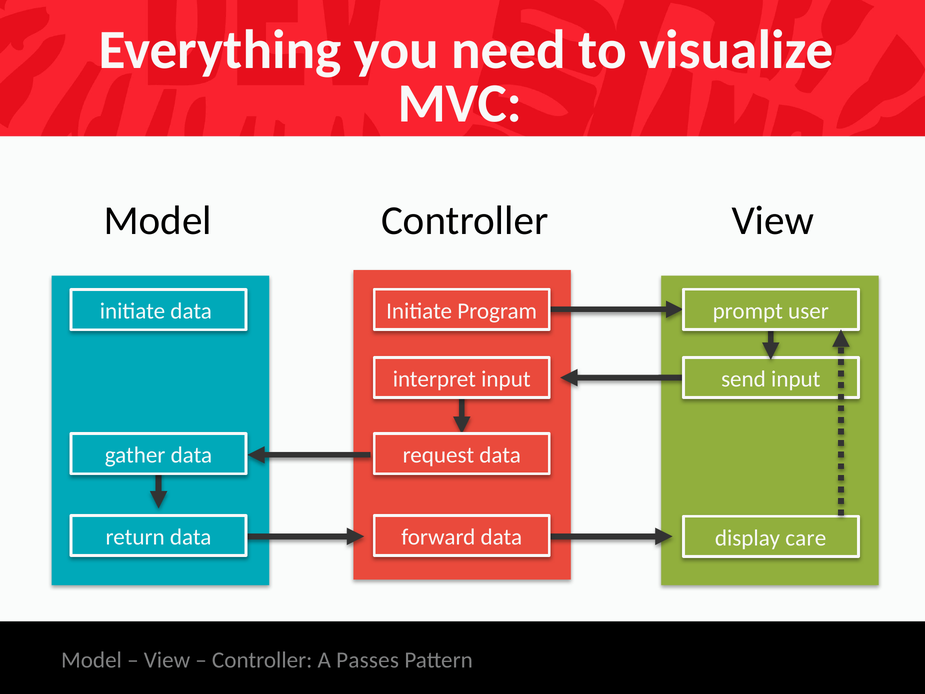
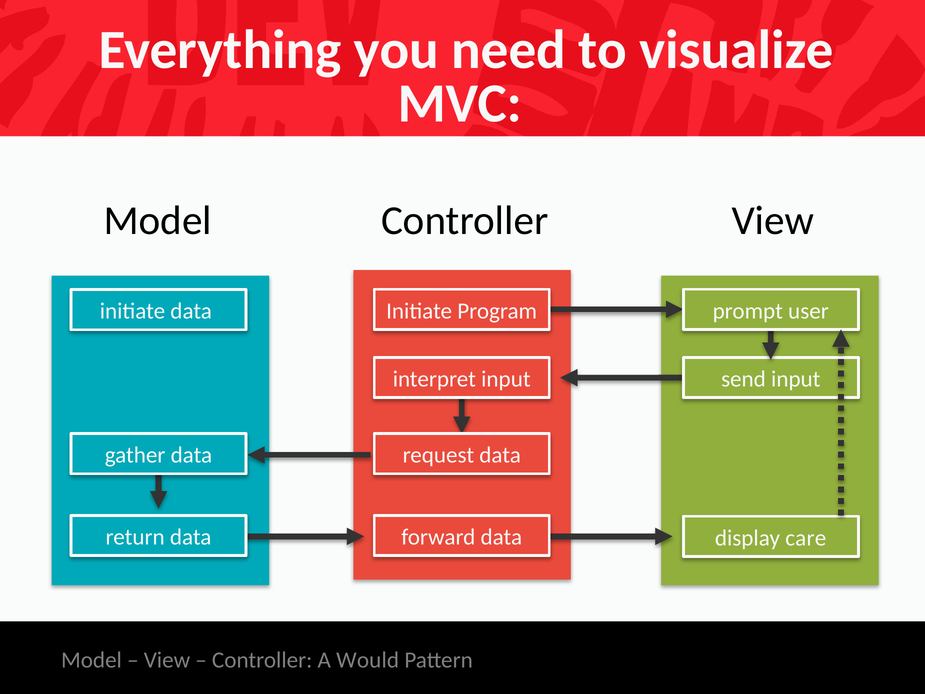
Passes: Passes -> Would (368, 660)
